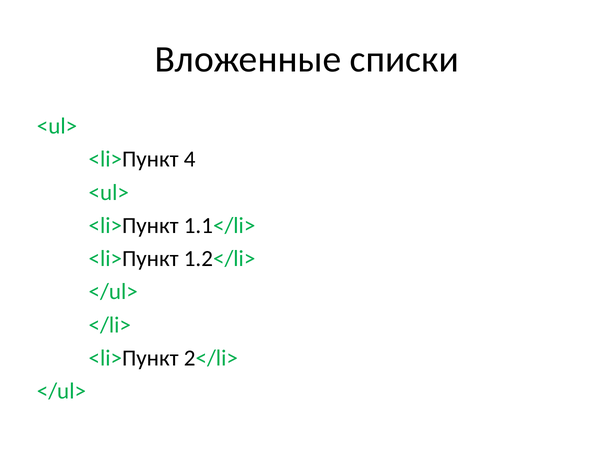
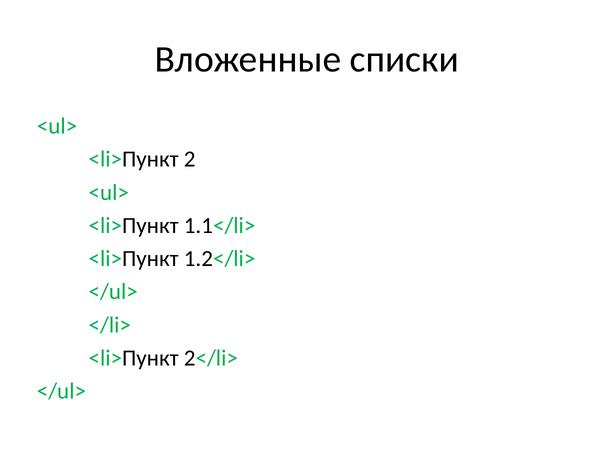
4: 4 -> 2 (190, 159)
